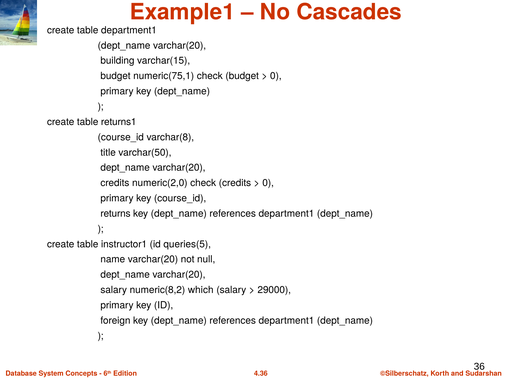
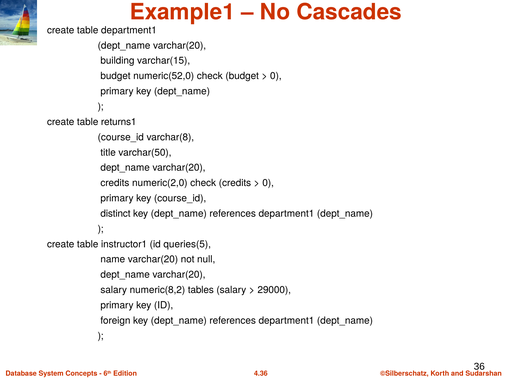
numeric(75,1: numeric(75,1 -> numeric(52,0 (164, 76)
returns: returns -> distinct (115, 214)
which: which -> tables (201, 290)
